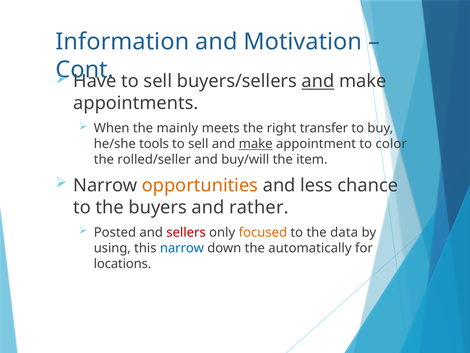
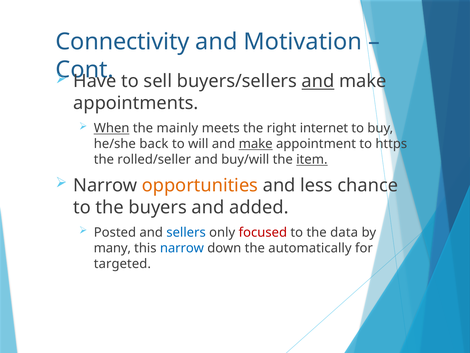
Information: Information -> Connectivity (123, 42)
When underline: none -> present (112, 128)
transfer: transfer -> internet (324, 128)
tools: tools -> back (154, 144)
sell: sell -> will (198, 144)
color: color -> https (391, 144)
item underline: none -> present (312, 159)
rather: rather -> added (259, 207)
sellers colour: red -> blue (186, 232)
focused colour: orange -> red (263, 232)
using: using -> many (112, 248)
locations: locations -> targeted (122, 263)
